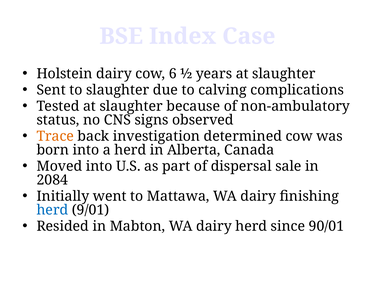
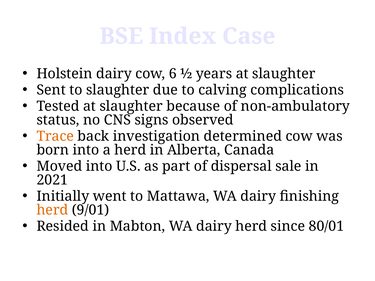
2084: 2084 -> 2021 (52, 180)
herd colour: blue -> orange (52, 210)
90/01: 90/01 -> 80/01 (326, 226)
